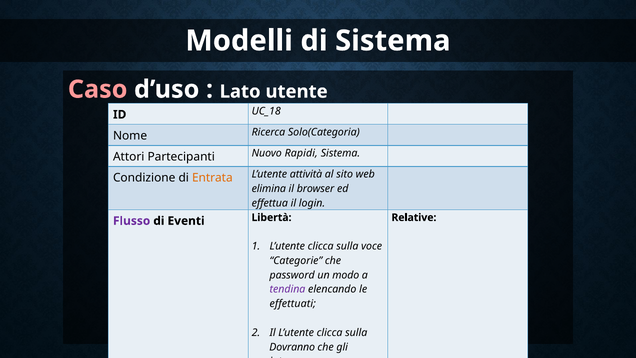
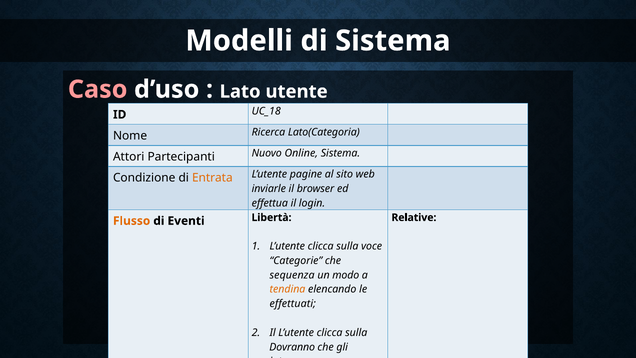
Solo(Categoria: Solo(Categoria -> Lato(Categoria (324, 132)
Rapidi: Rapidi -> Online (301, 153)
attività: attività -> pagine (306, 174)
elimina: elimina -> inviarle (269, 189)
Flusso colour: purple -> orange (132, 221)
password: password -> sequenza (292, 275)
tendina colour: purple -> orange (287, 289)
